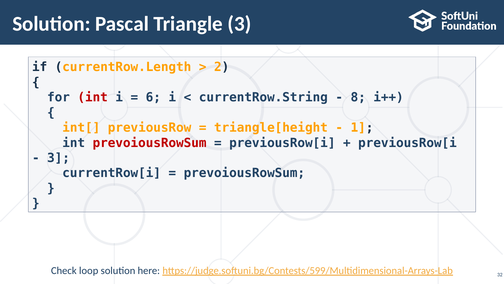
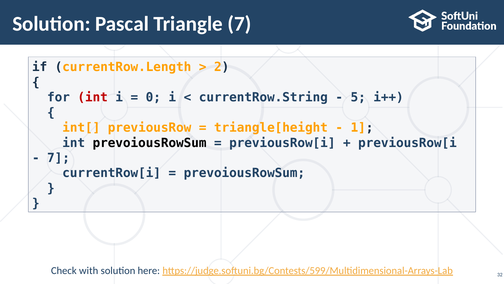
Triangle 3: 3 -> 7 (239, 24)
6: 6 -> 0 (153, 97)
8: 8 -> 5 (358, 97)
prevoiousRowSum colour: red -> black (150, 143)
3: 3 -> 7 (59, 158)
loop: loop -> with (89, 270)
